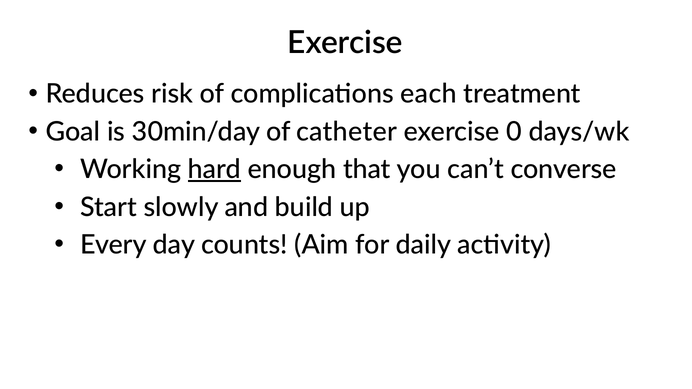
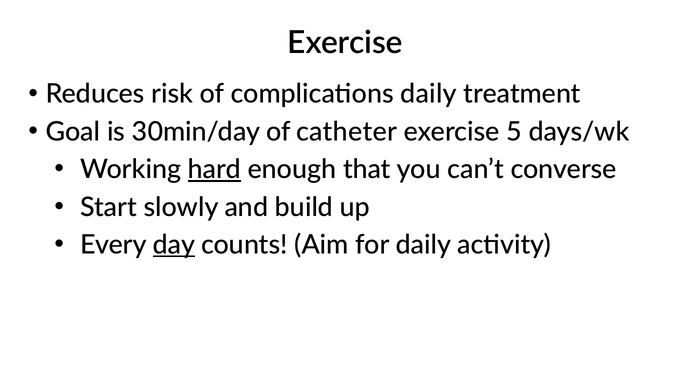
complications each: each -> daily (429, 94)
0: 0 -> 5 (514, 132)
day underline: none -> present (174, 245)
